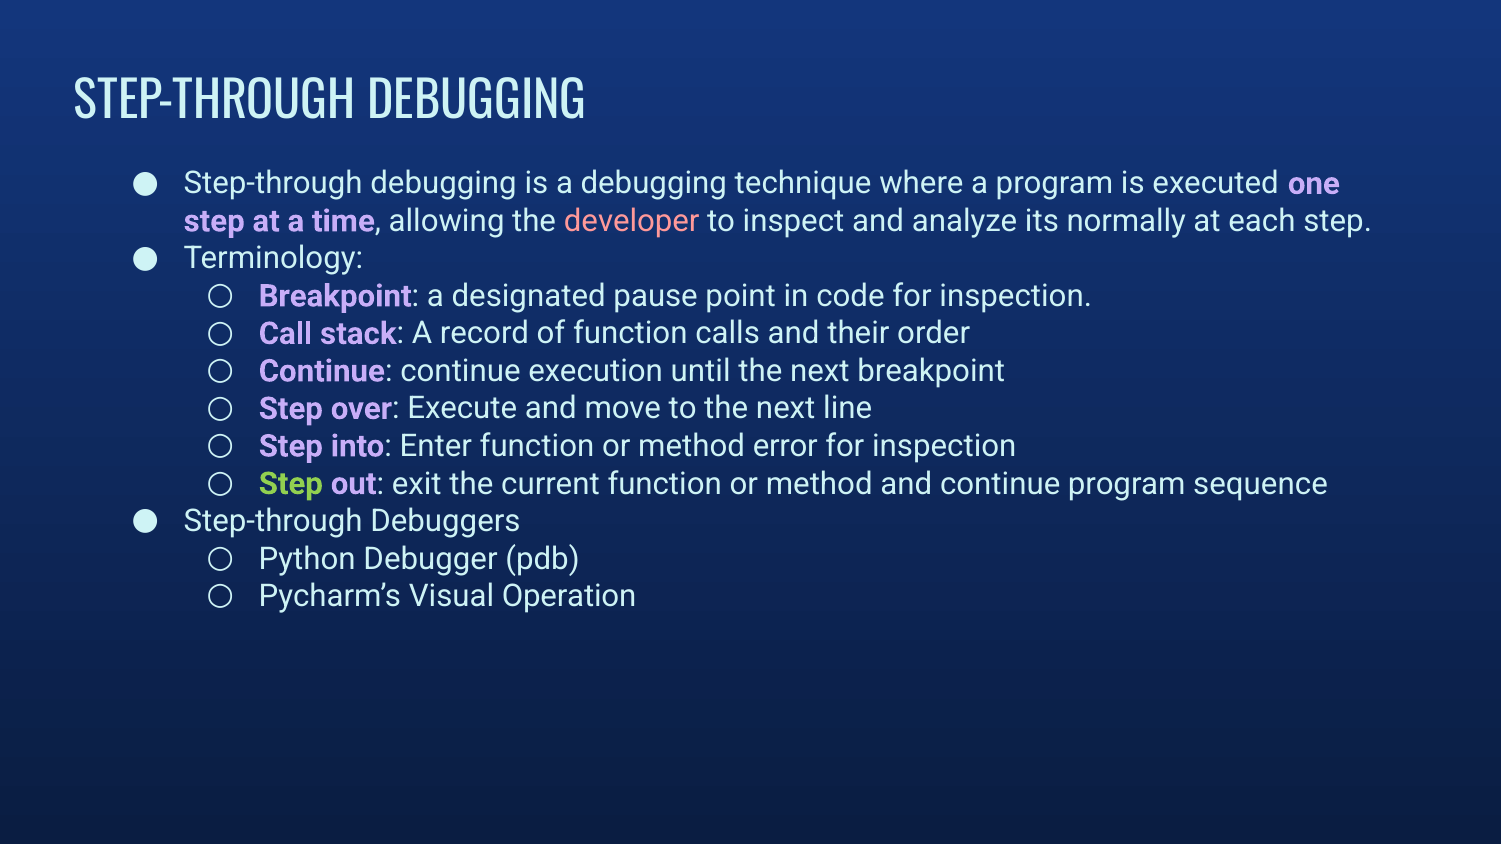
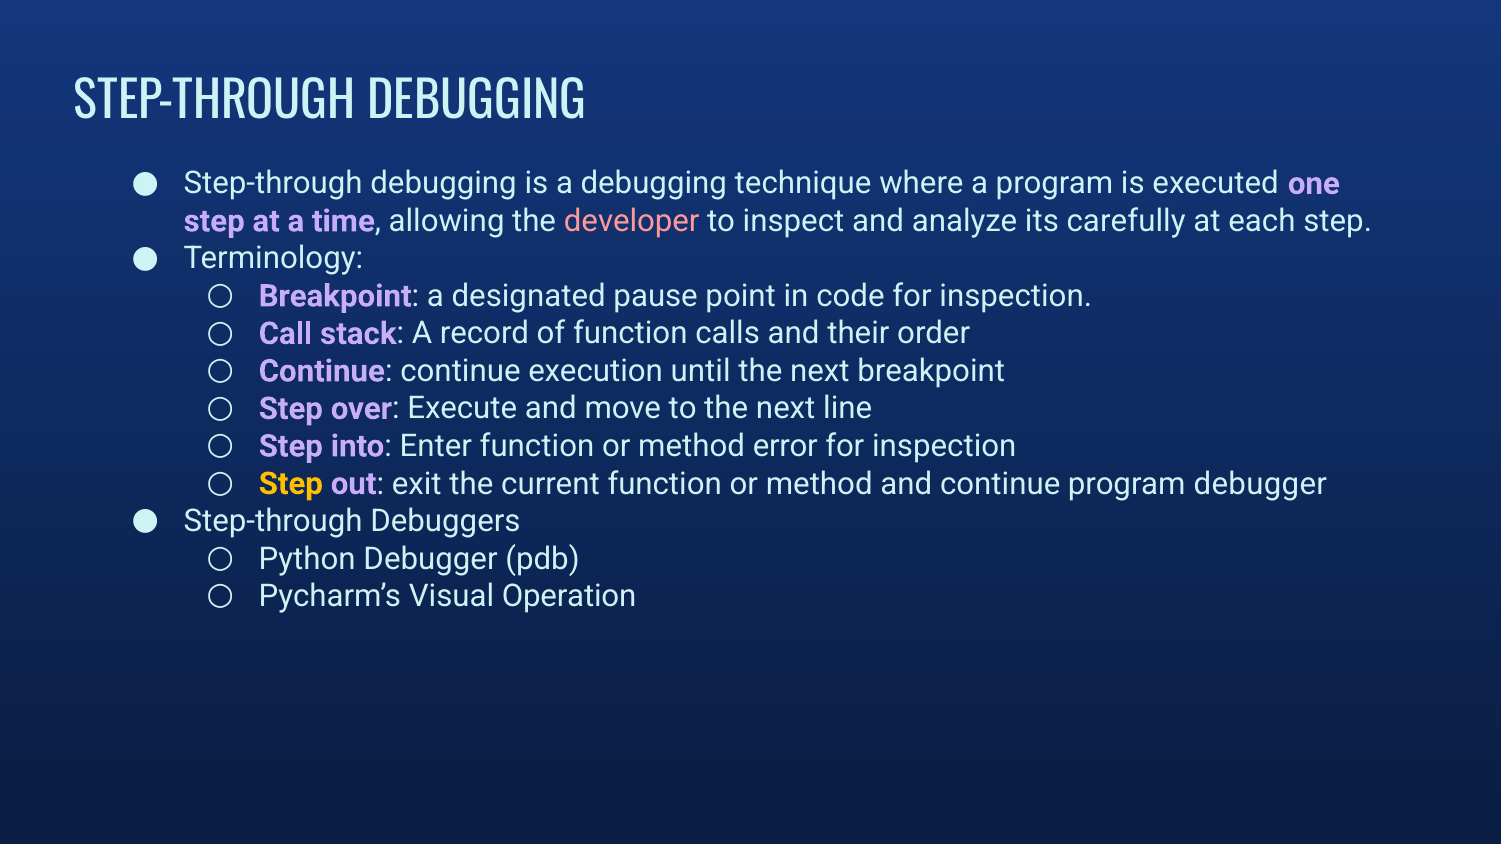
normally: normally -> carefully (1126, 221)
Step colour: light green -> yellow (291, 484)
program sequence: sequence -> debugger (1260, 484)
